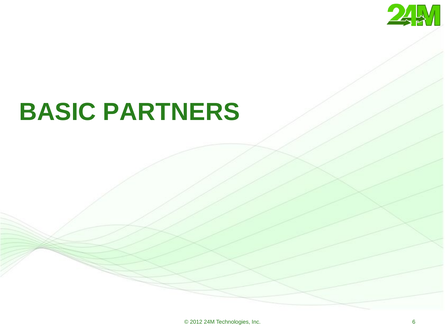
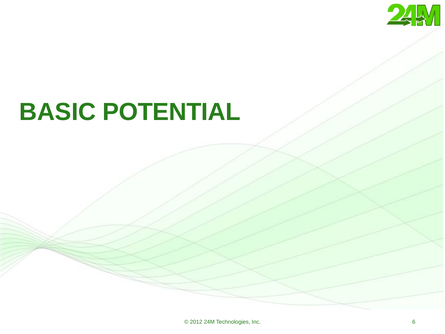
PARTNERS: PARTNERS -> POTENTIAL (172, 112)
